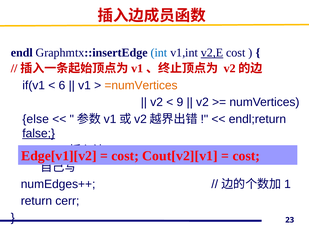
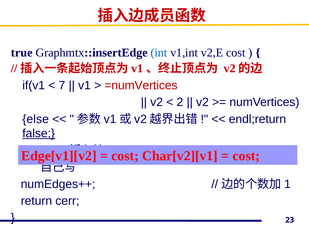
endl: endl -> true (22, 53)
v2,E underline: present -> none (212, 53)
6: 6 -> 7 (62, 85)
=numVertices colour: orange -> red (141, 85)
9: 9 -> 2 (180, 102)
Cout[v2][v1: Cout[v2][v1 -> Char[v2][v1 (180, 156)
